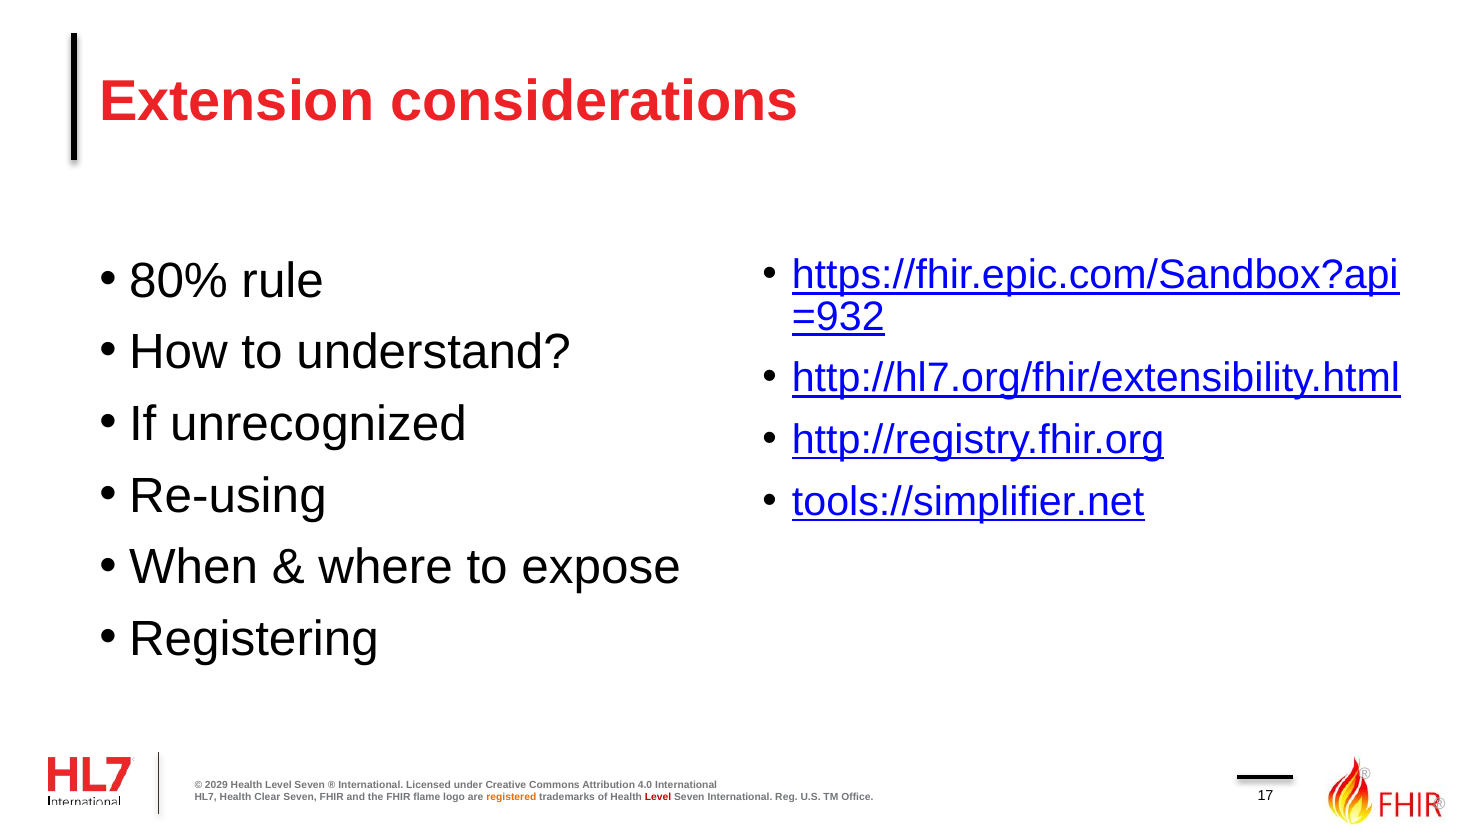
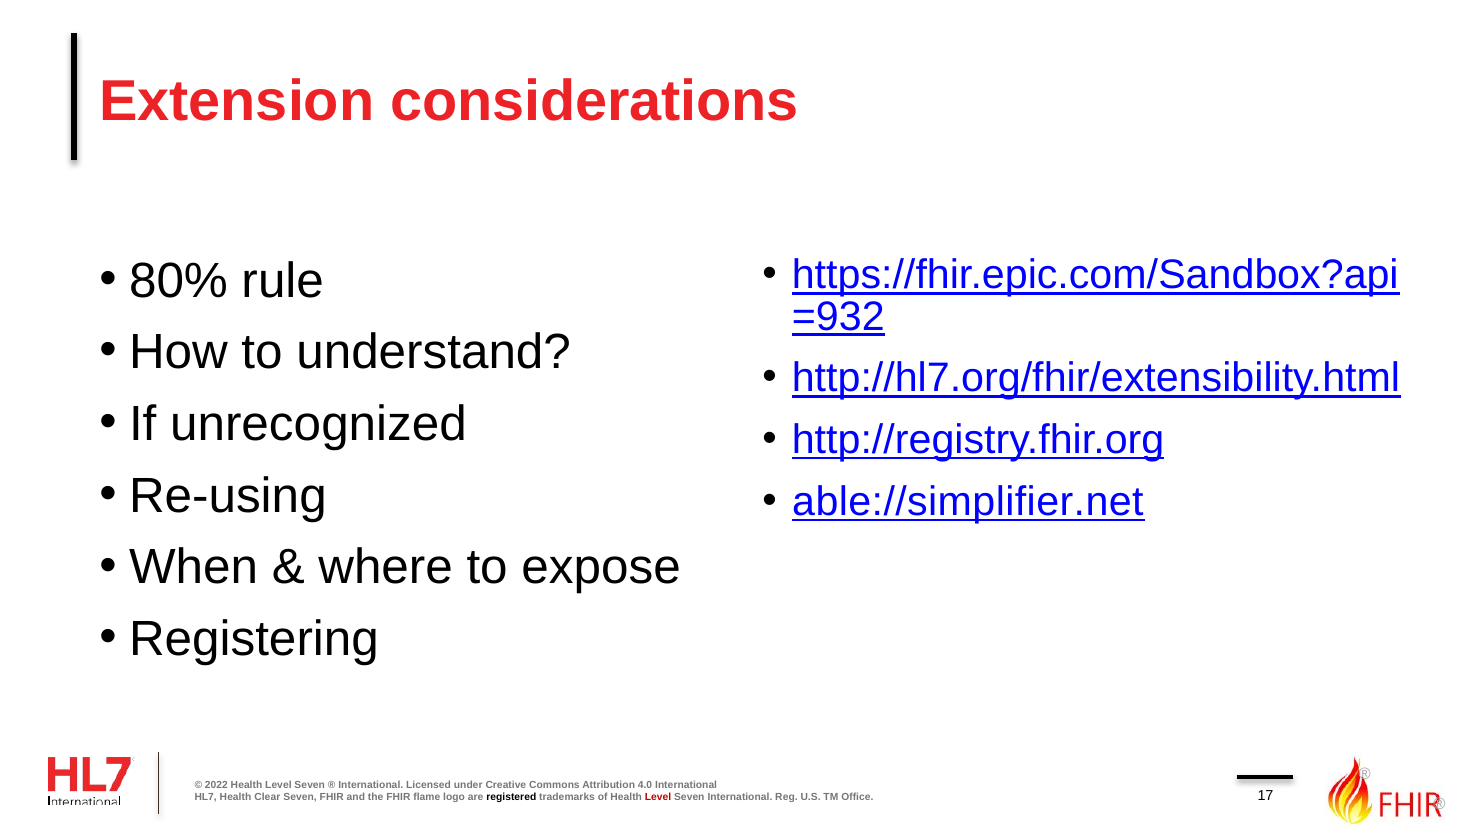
tools://simplifier.net: tools://simplifier.net -> able://simplifier.net (968, 502)
2029: 2029 -> 2022 (216, 785)
registered colour: orange -> black (511, 797)
